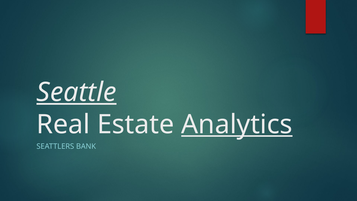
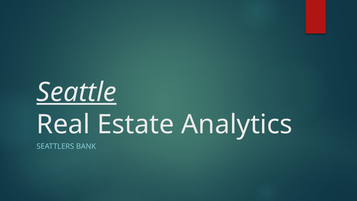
Analytics underline: present -> none (237, 124)
